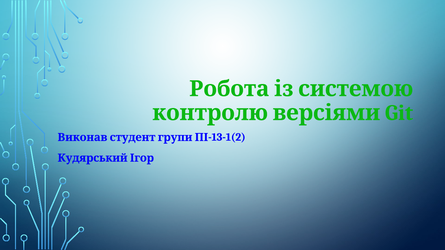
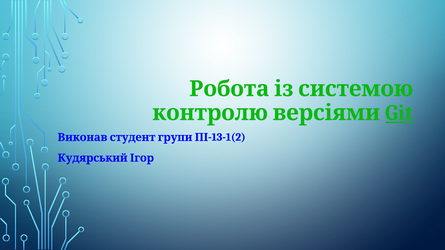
Git underline: none -> present (399, 113)
